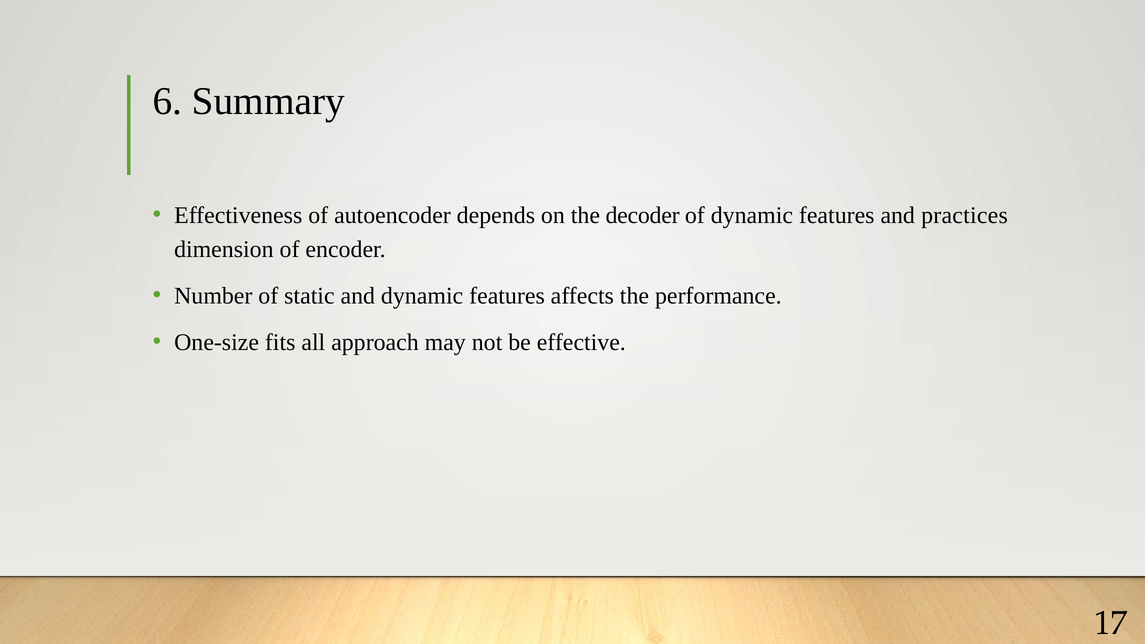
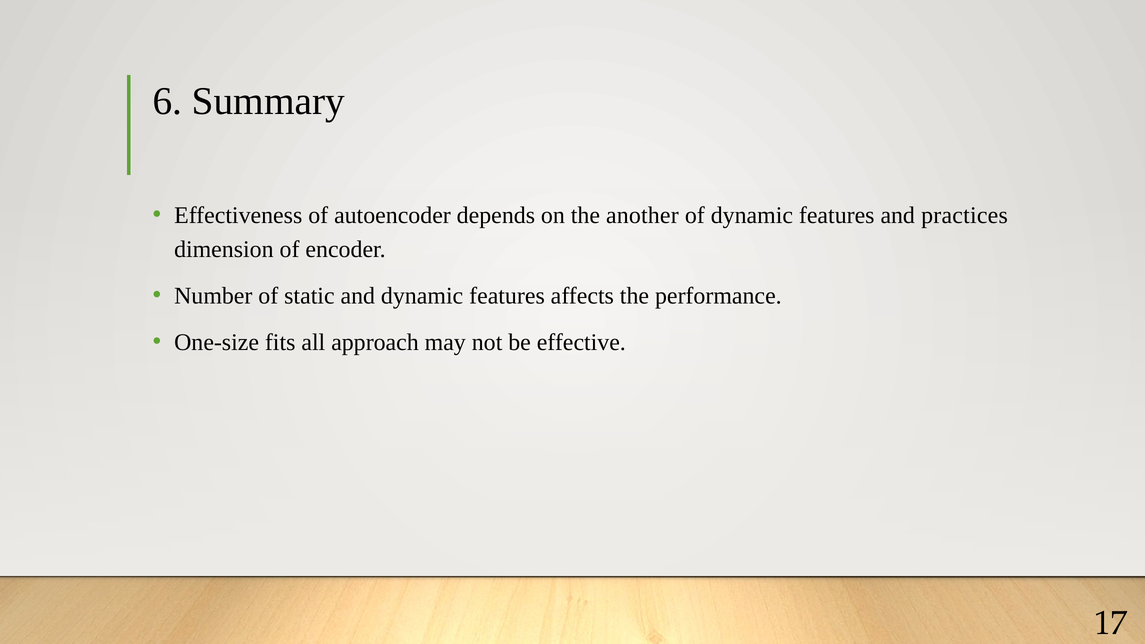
decoder: decoder -> another (642, 215)
